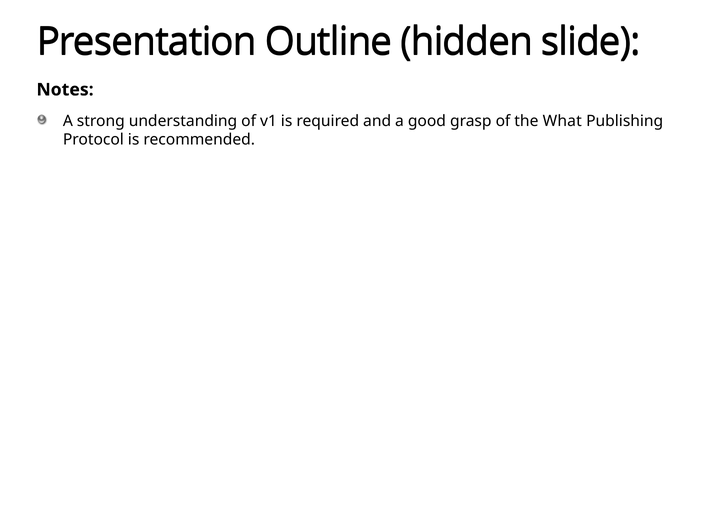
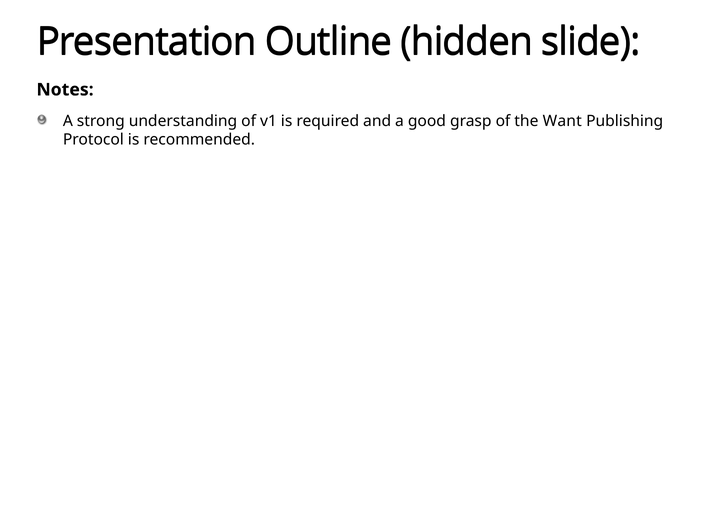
What: What -> Want (562, 121)
